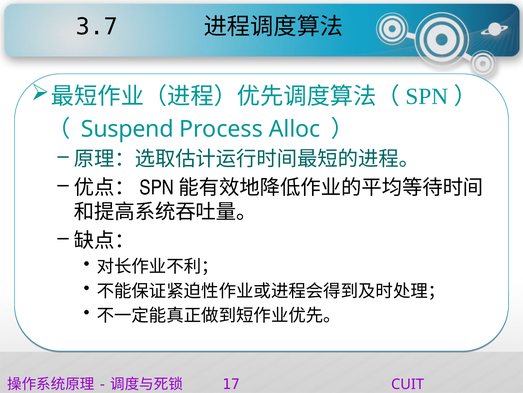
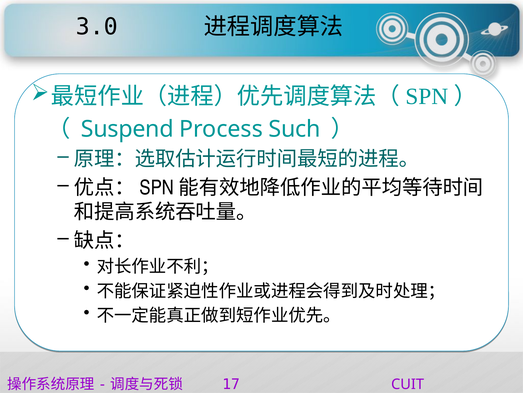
3.7: 3.7 -> 3.0 (97, 27)
Alloc: Alloc -> Such (295, 129)
